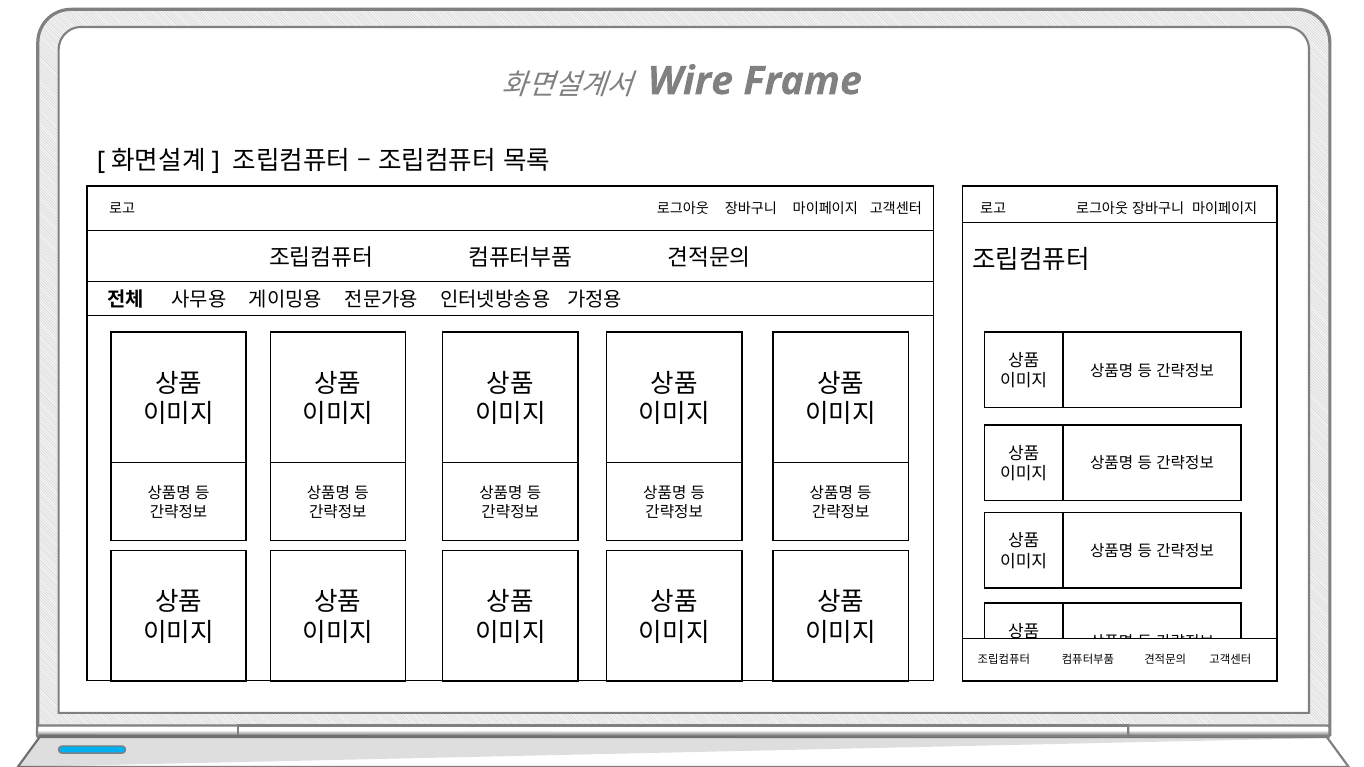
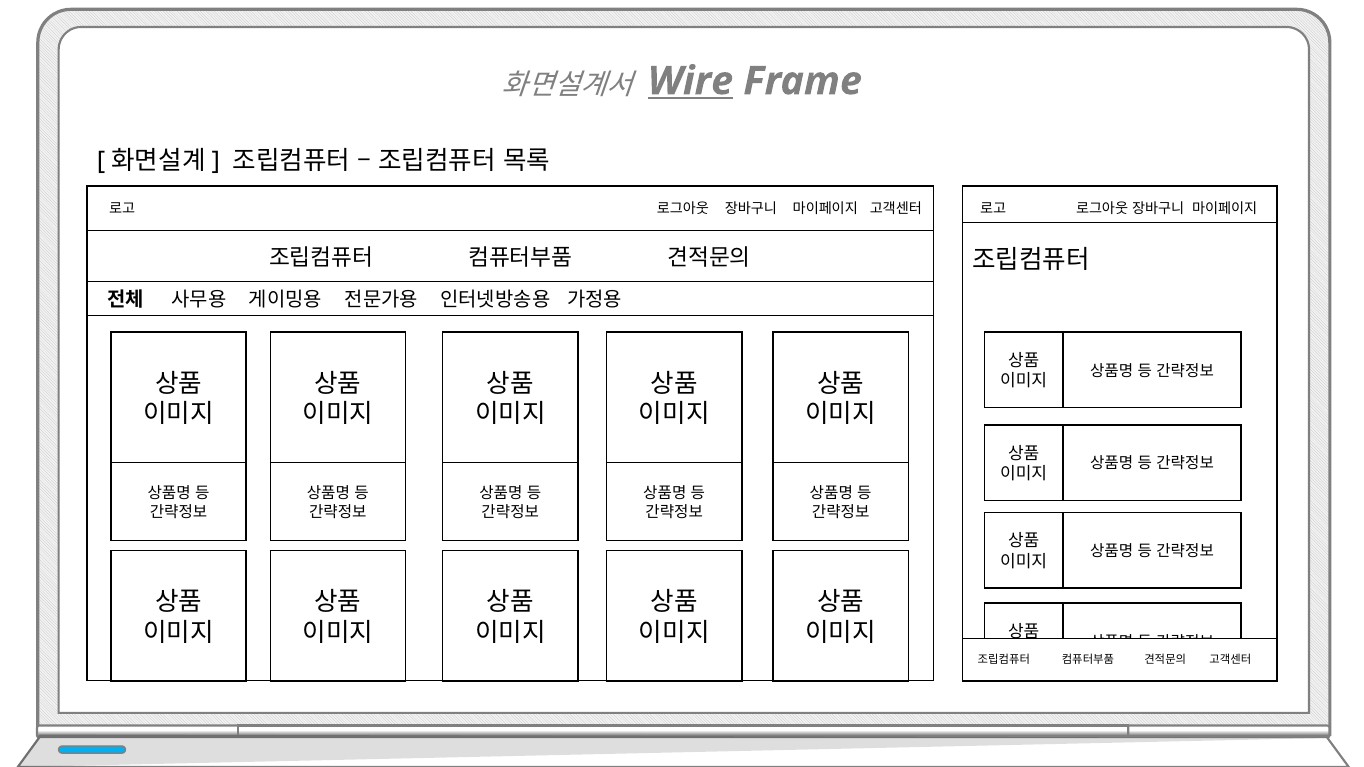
Wire underline: none -> present (690, 81)
